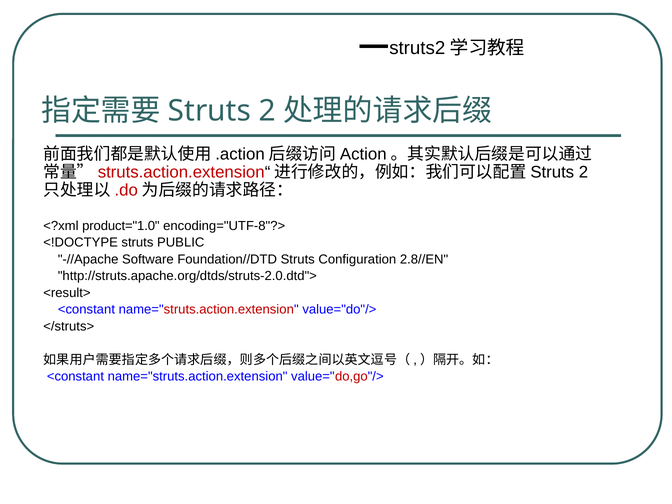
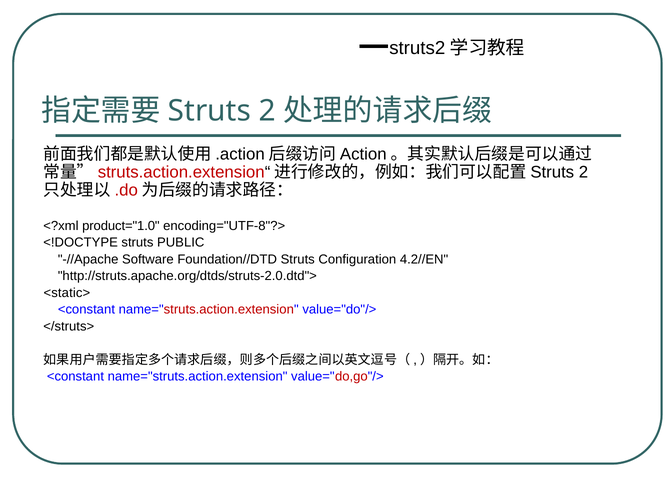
2.8//EN: 2.8//EN -> 4.2//EN (424, 259)
<result>: <result> -> <static> (67, 293)
